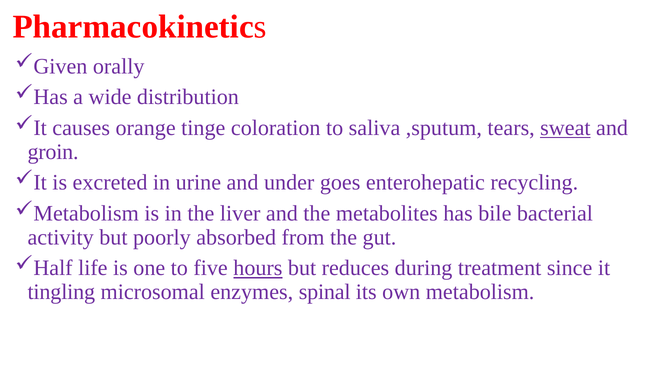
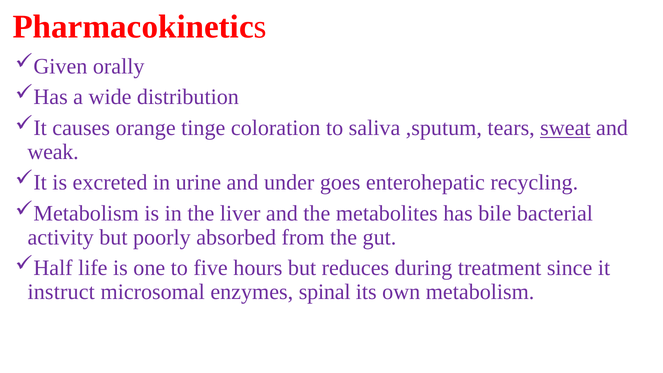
groin: groin -> weak (53, 152)
hours underline: present -> none (258, 268)
tingling: tingling -> instruct (61, 292)
